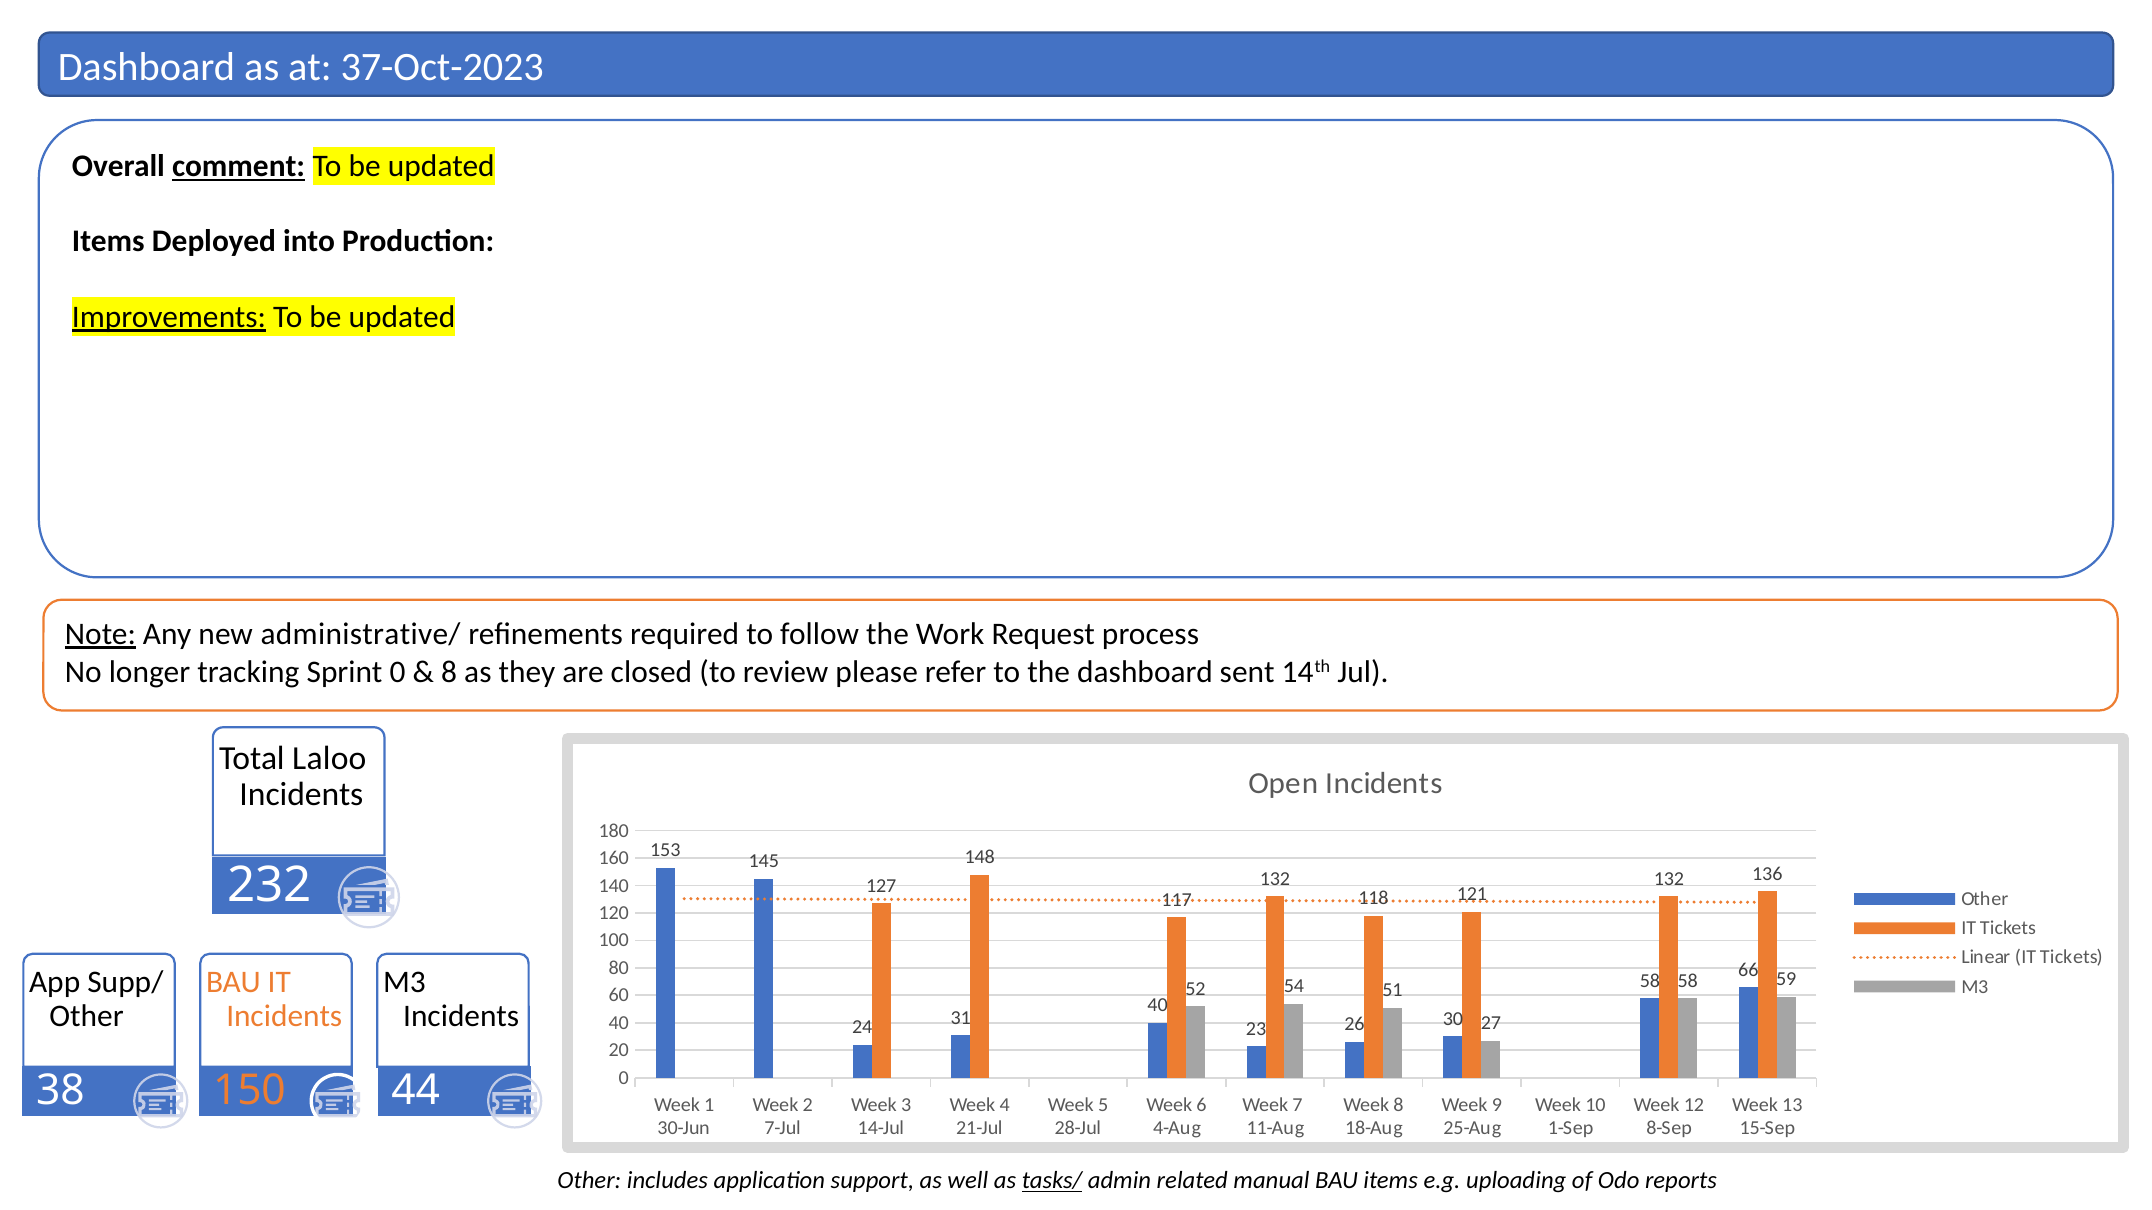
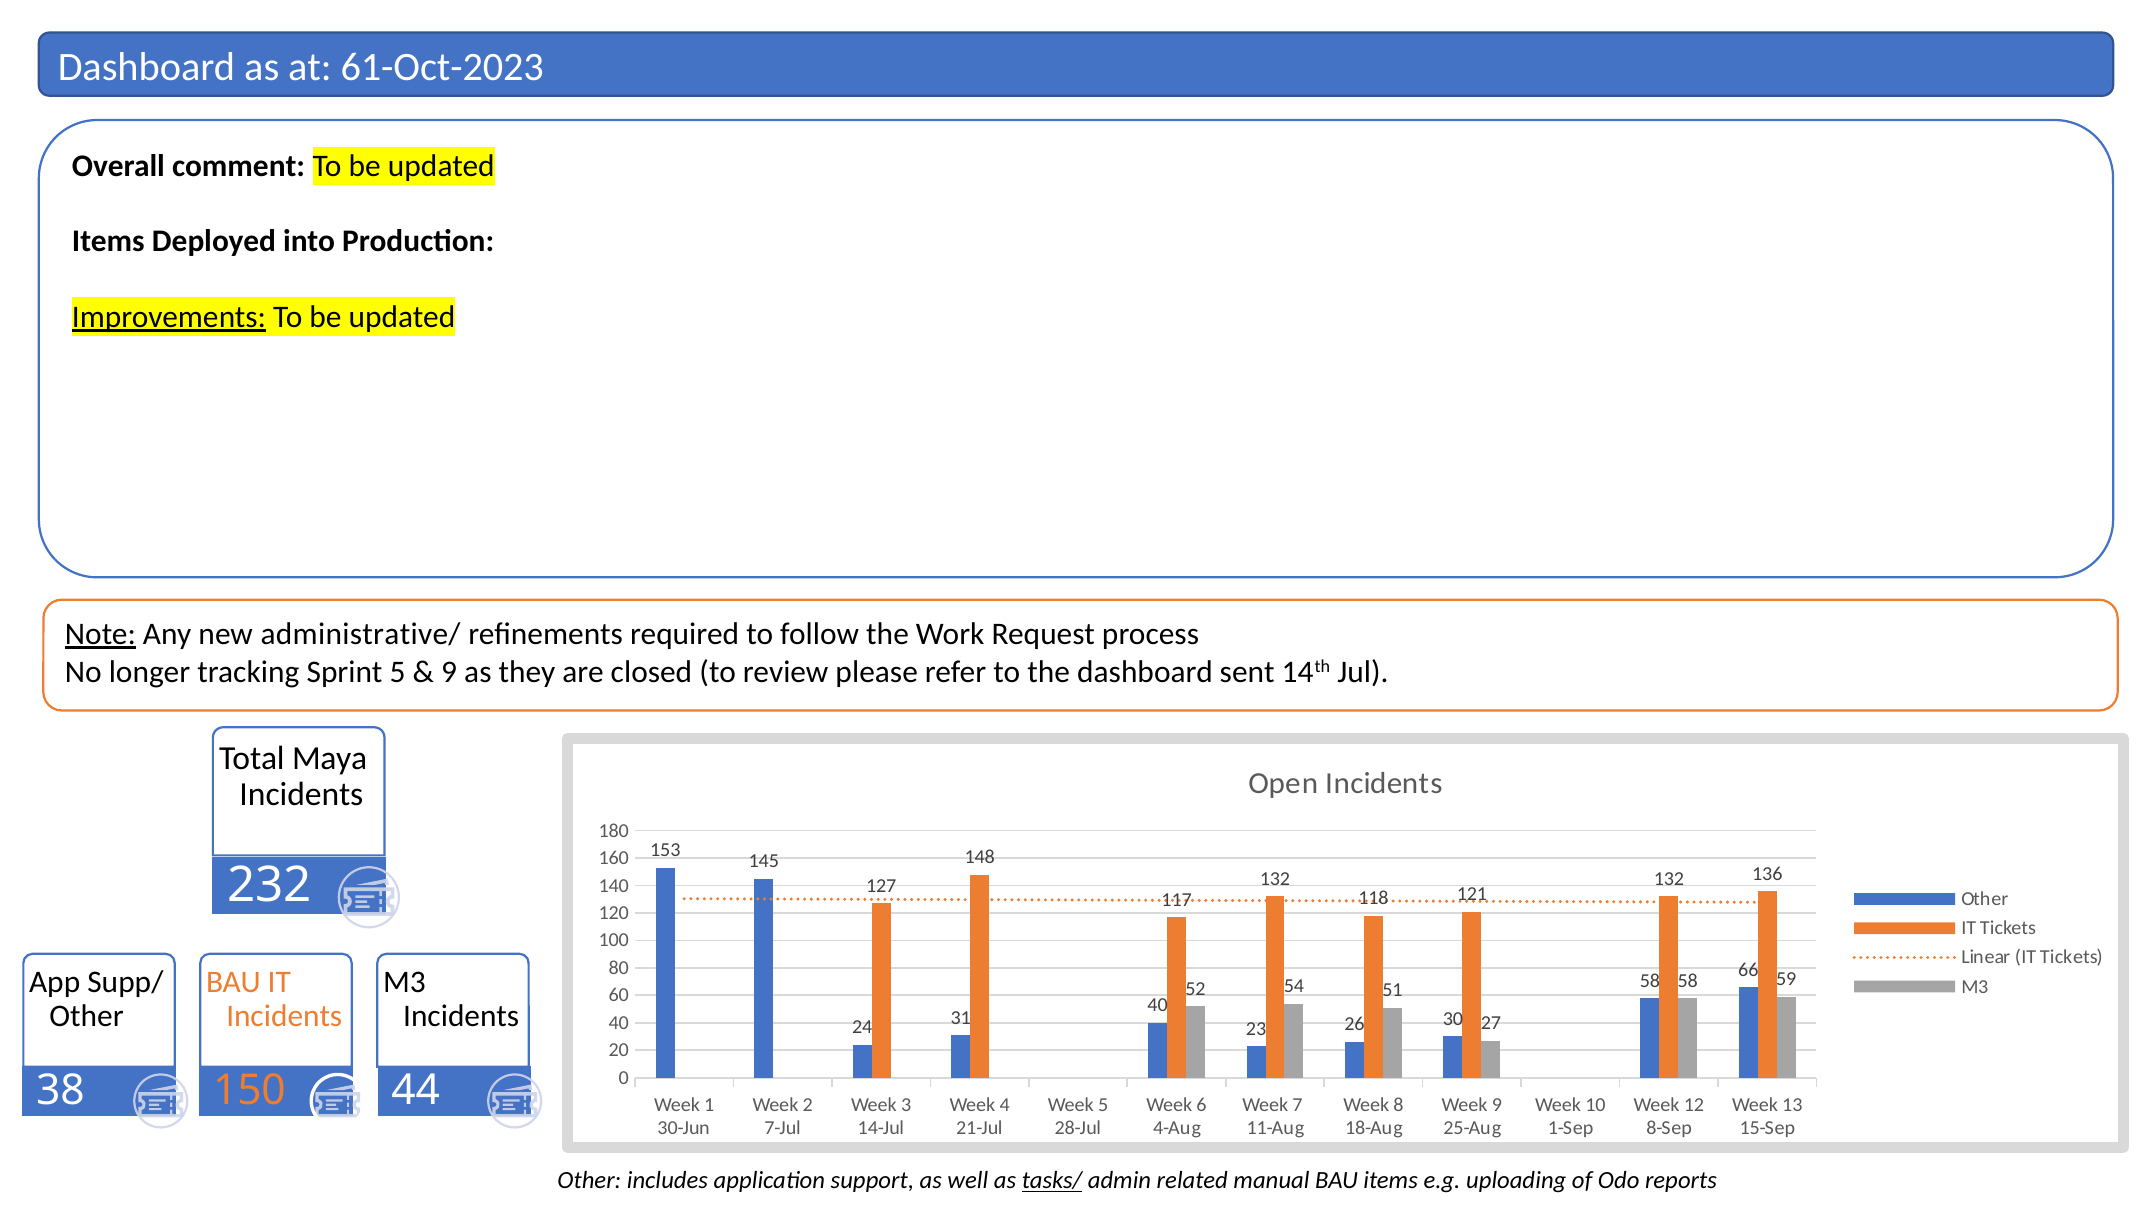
37-Oct-2023: 37-Oct-2023 -> 61-Oct-2023 (442, 67)
comment underline: present -> none (239, 166)
Sprint 0: 0 -> 5 (397, 672)
8: 8 -> 9 (449, 672)
Laloo: Laloo -> Maya (330, 759)
